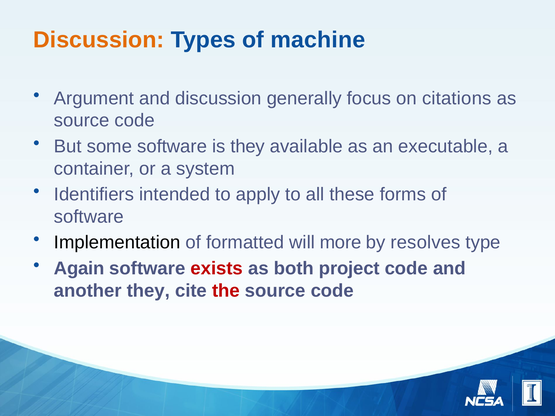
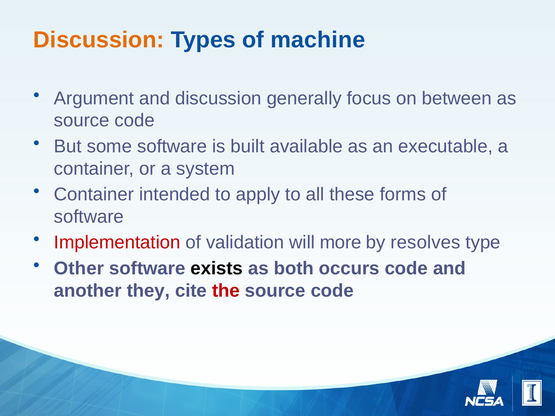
citations: citations -> between (457, 98)
is they: they -> built (248, 147)
Identifiers: Identifiers -> Container (94, 195)
Implementation colour: black -> red (117, 243)
formatted: formatted -> validation (245, 243)
Again: Again -> Other (79, 269)
exists colour: red -> black (217, 269)
project: project -> occurs (349, 269)
